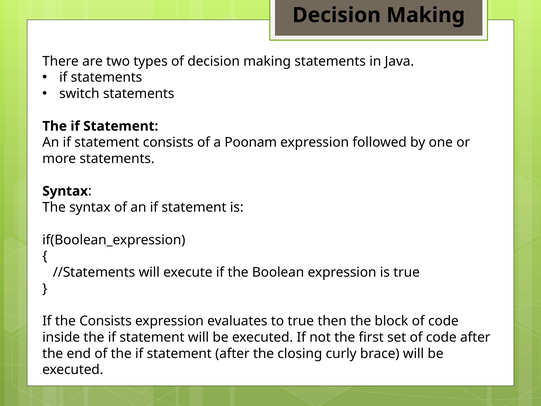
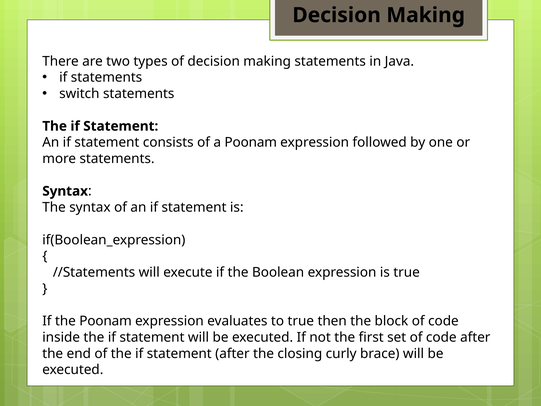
the Consists: Consists -> Poonam (106, 321)
